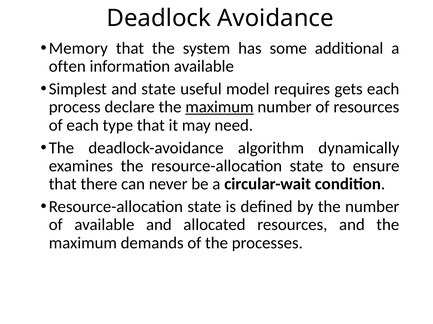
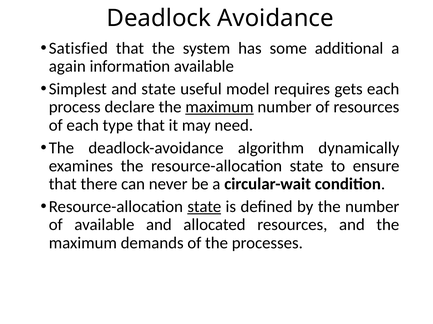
Memory: Memory -> Satisfied (78, 48)
often: often -> again (67, 67)
state underline: none -> present (204, 207)
